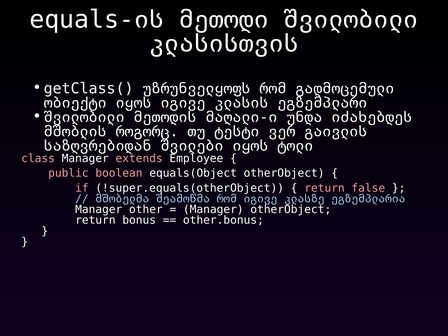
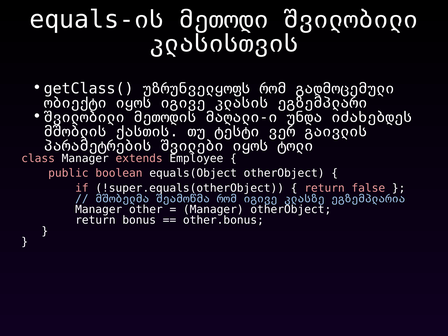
როგორც: როგორც -> ქასთის (147, 131)
საზღვრებიდან: საზღვრებიდან -> პარამეტრების (98, 146)
